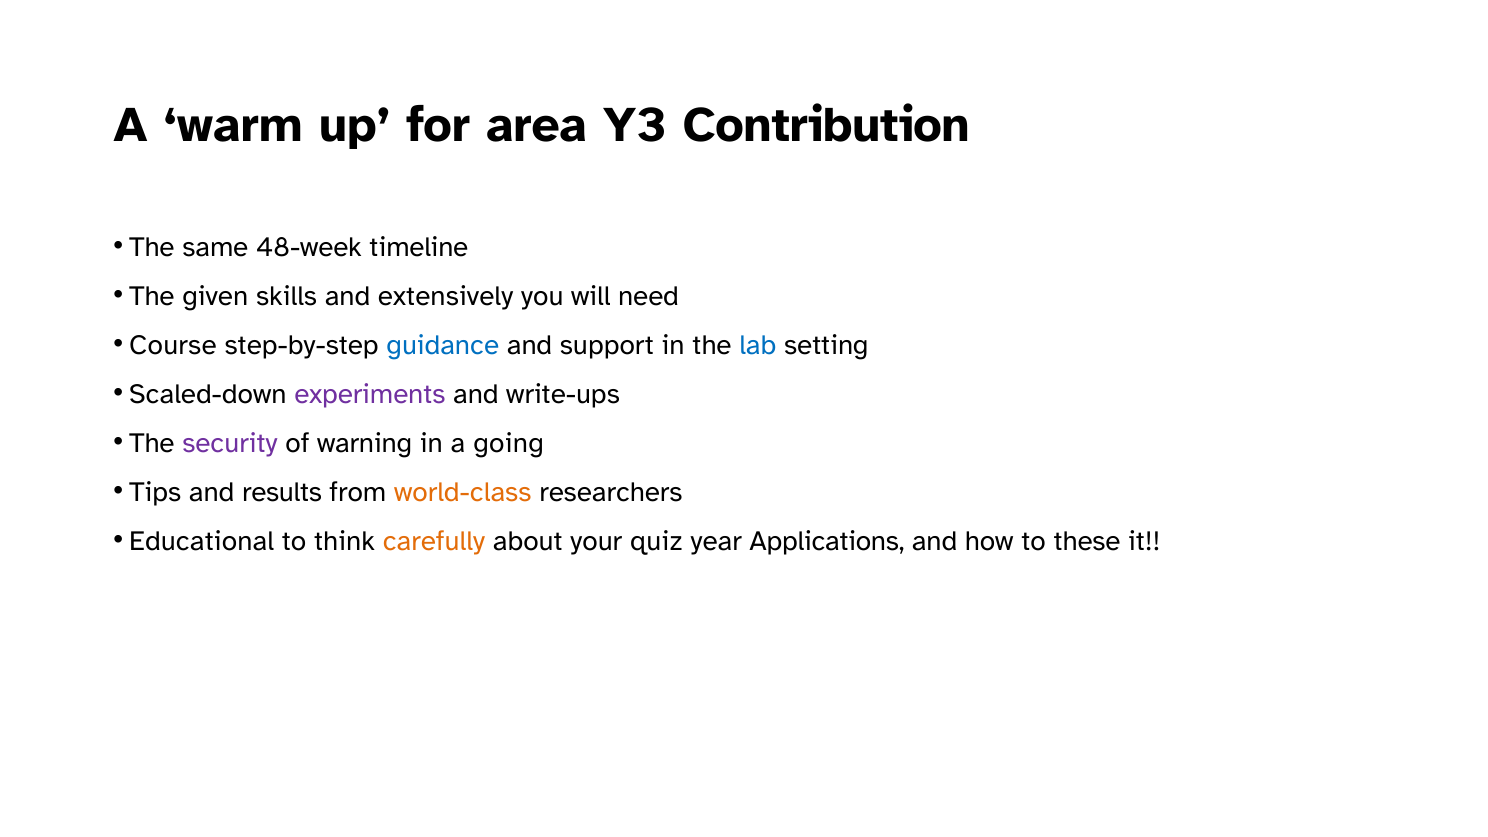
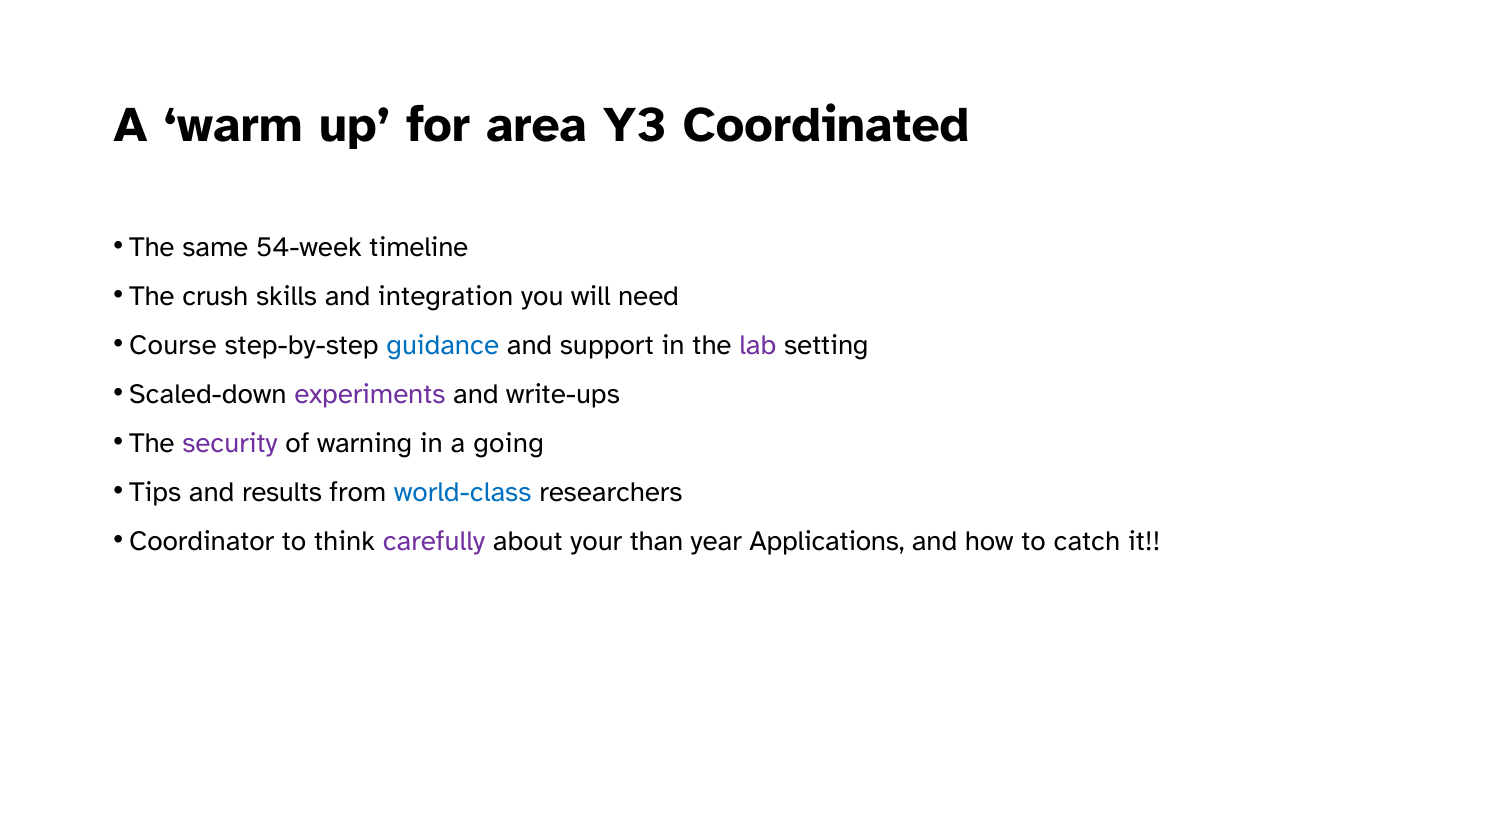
Contribution: Contribution -> Coordinated (826, 125)
48-week: 48-week -> 54-week (309, 247)
given: given -> crush (215, 296)
extensively: extensively -> integration (446, 296)
lab colour: blue -> purple (758, 345)
world-class colour: orange -> blue (463, 492)
Educational: Educational -> Coordinator (202, 541)
carefully colour: orange -> purple (434, 541)
quiz: quiz -> than (657, 541)
these: these -> catch (1087, 541)
